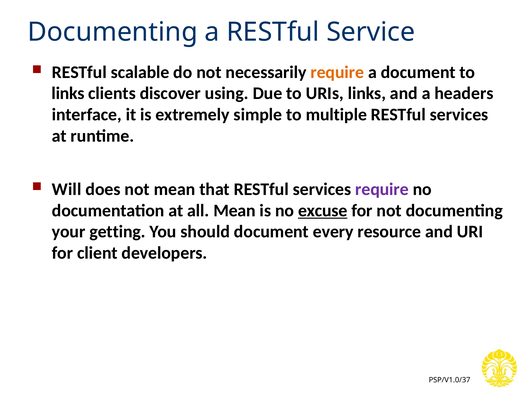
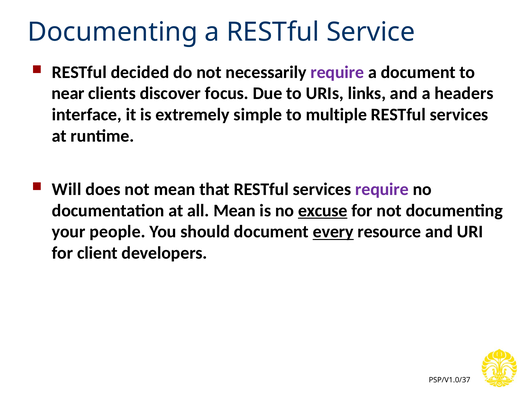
scalable: scalable -> decided (140, 72)
require colour: orange -> purple (337, 72)
links: links -> near (68, 93)
using: using -> focus (227, 93)
getting: getting -> people (117, 232)
every underline: none -> present (333, 232)
